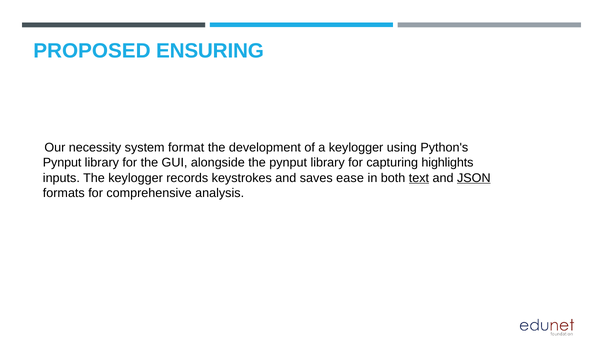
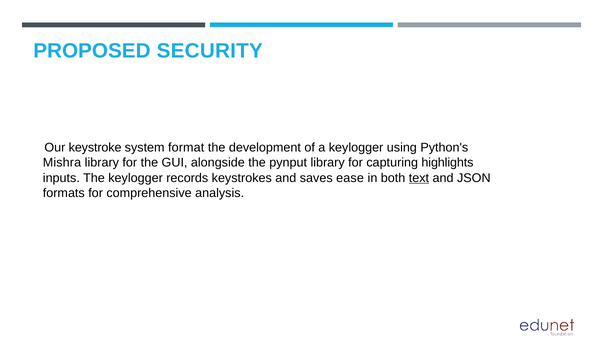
ENSURING: ENSURING -> SECURITY (210, 51)
necessity: necessity -> keystroke (95, 148)
Pynput: Pynput -> Mishra (62, 163)
JSON underline: present -> none (474, 178)
